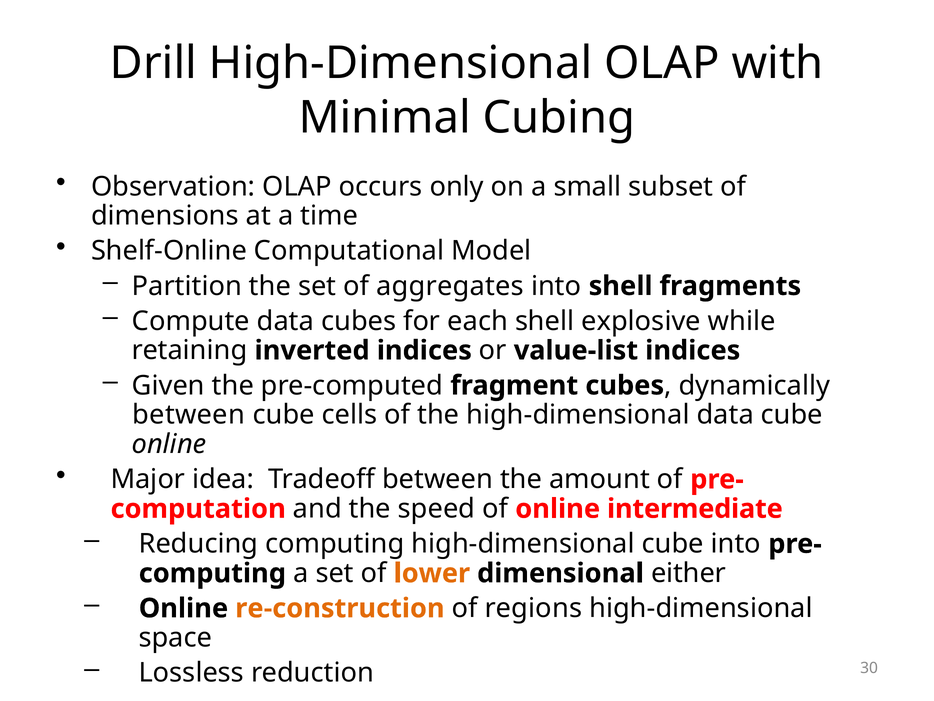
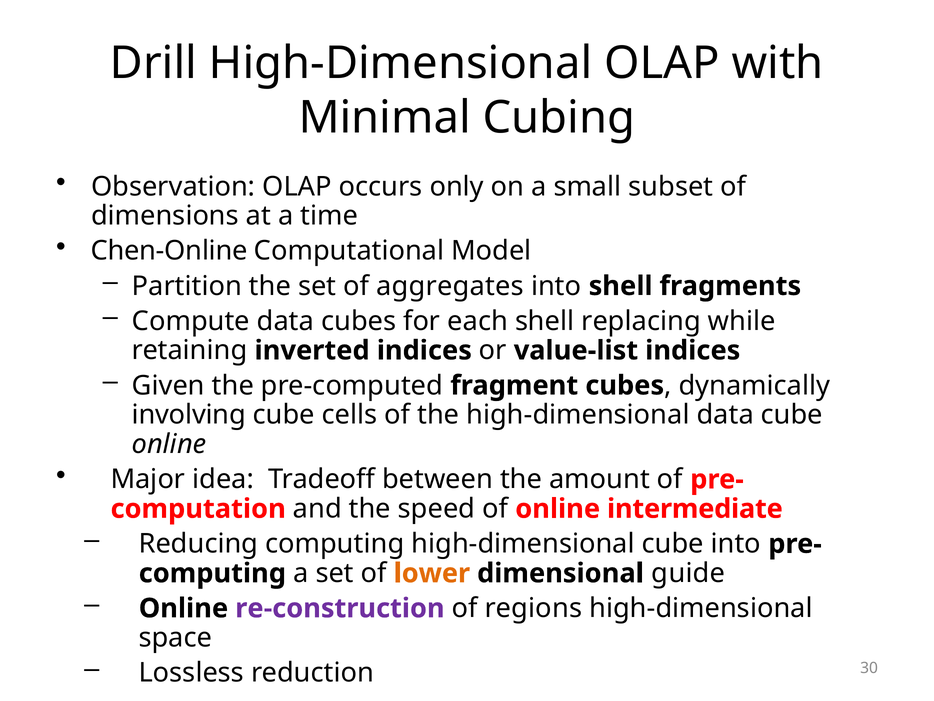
Shelf-Online: Shelf-Online -> Chen-Online (169, 251)
explosive: explosive -> replacing (641, 321)
between: between -> involving (189, 415)
either: either -> guide (688, 573)
re-construction colour: orange -> purple (340, 608)
